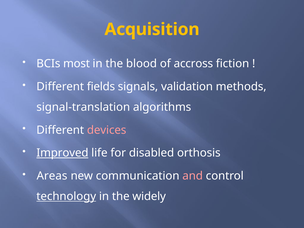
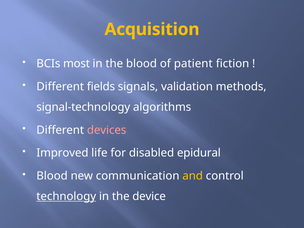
accross: accross -> patient (193, 64)
signal-translation: signal-translation -> signal-technology (83, 107)
Improved underline: present -> none (62, 153)
orthosis: orthosis -> epidural (199, 153)
Areas: Areas -> Blood (52, 176)
and colour: pink -> yellow (193, 176)
widely: widely -> device (149, 196)
